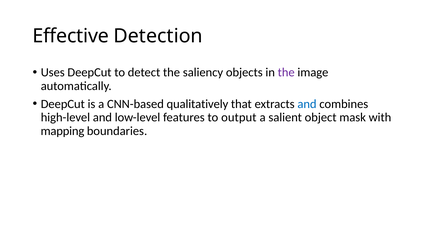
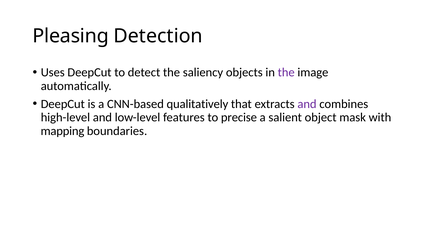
Effective: Effective -> Pleasing (71, 36)
and colour: blue -> purple (307, 104)
output: output -> precise (239, 118)
